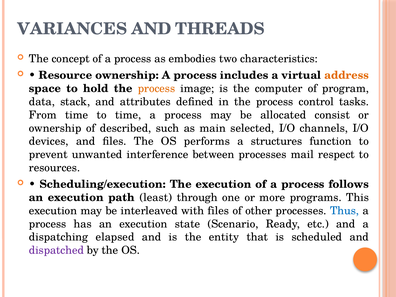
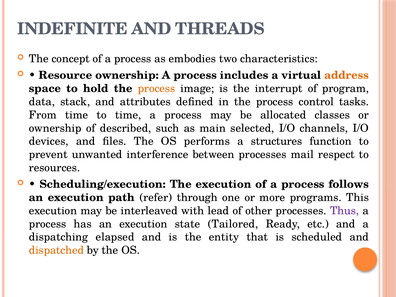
VARIANCES: VARIANCES -> INDEFINITE (72, 29)
computer: computer -> interrupt (279, 89)
consist: consist -> classes (332, 115)
least: least -> refer (156, 197)
with files: files -> lead (218, 211)
Thus colour: blue -> purple (345, 211)
Scenario: Scenario -> Tailored (233, 224)
dispatched colour: purple -> orange (56, 250)
